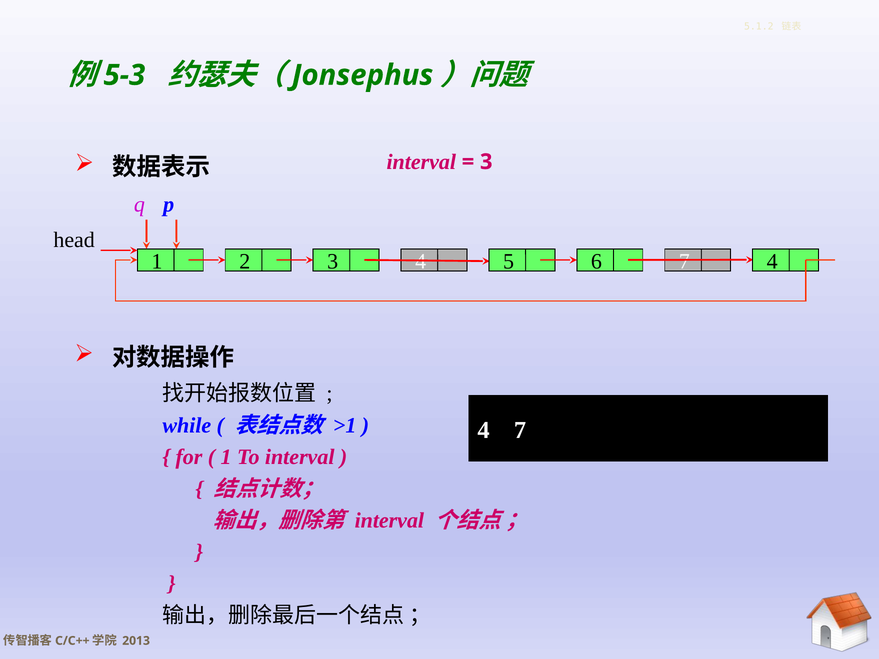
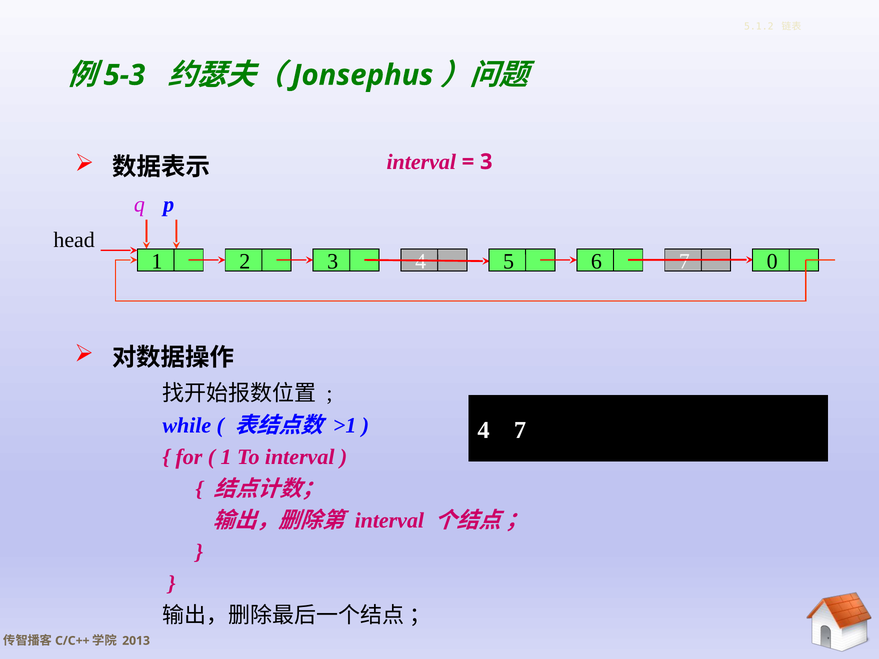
7 4: 4 -> 0 (772, 262)
